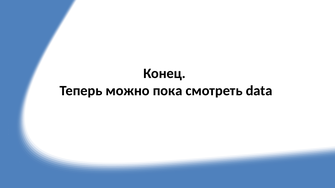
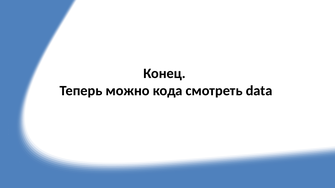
пока: пока -> кода (168, 91)
